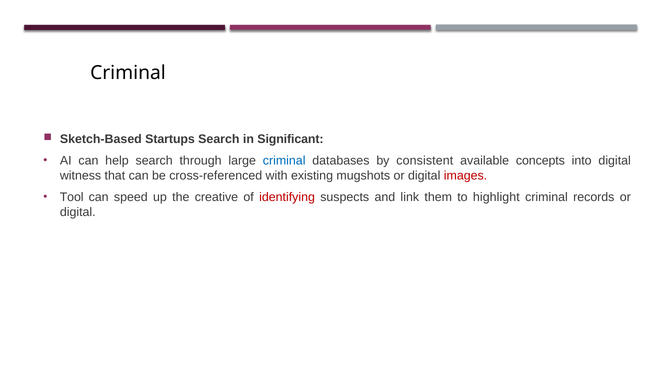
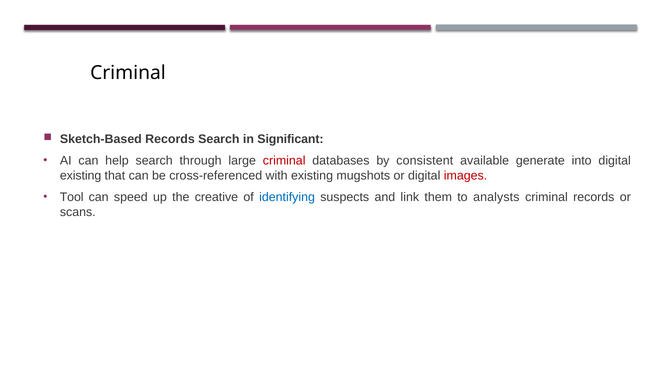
Sketch-Based Startups: Startups -> Records (170, 139)
criminal colour: blue -> red (284, 161)
concepts: concepts -> generate (540, 161)
witness: witness -> existing (81, 176)
identifying colour: red -> blue (287, 197)
highlight: highlight -> analysts (496, 197)
digital: digital -> scans (78, 212)
